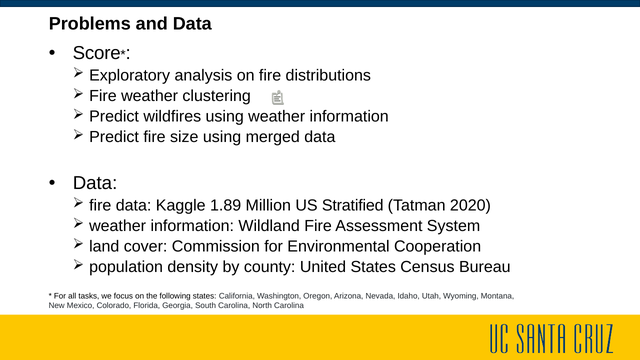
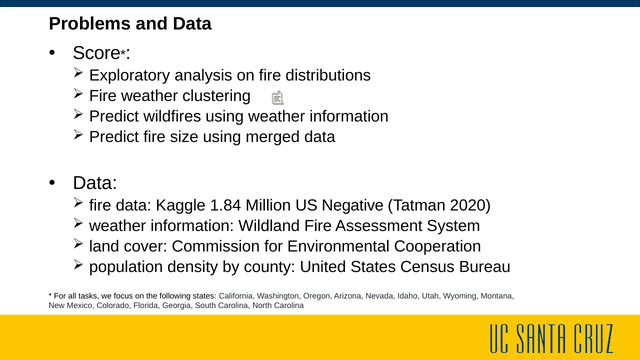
1.89: 1.89 -> 1.84 (226, 205)
Stratified: Stratified -> Negative (353, 205)
